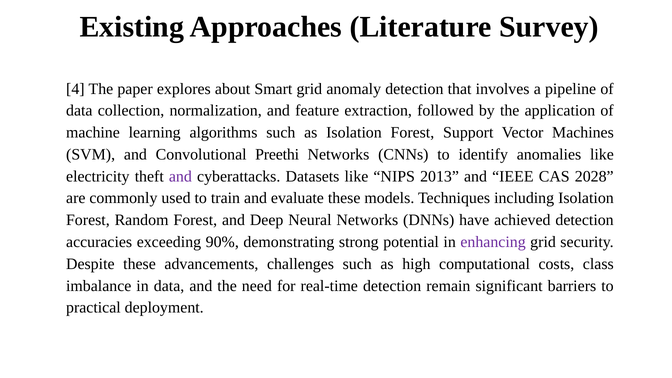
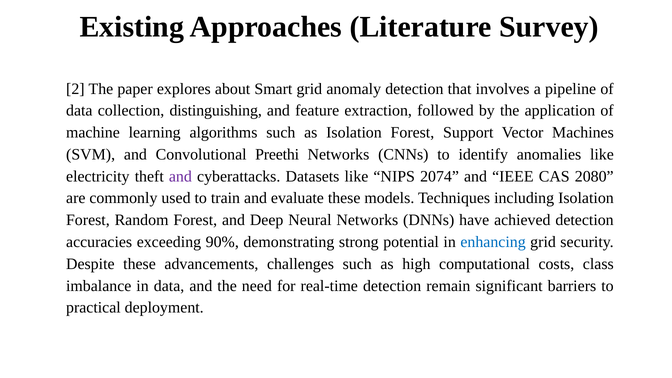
4: 4 -> 2 (75, 89)
normalization: normalization -> distinguishing (216, 111)
2013: 2013 -> 2074 (440, 176)
2028: 2028 -> 2080 (594, 176)
enhancing colour: purple -> blue (493, 242)
